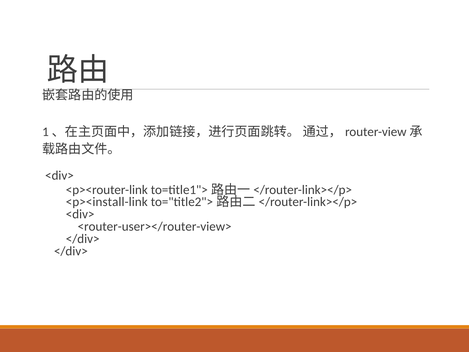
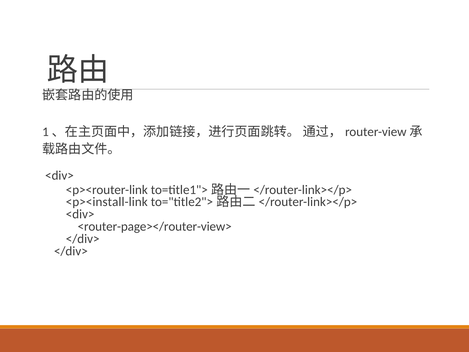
<router-user></router-view>: <router-user></router-view> -> <router-page></router-view> (155, 226)
